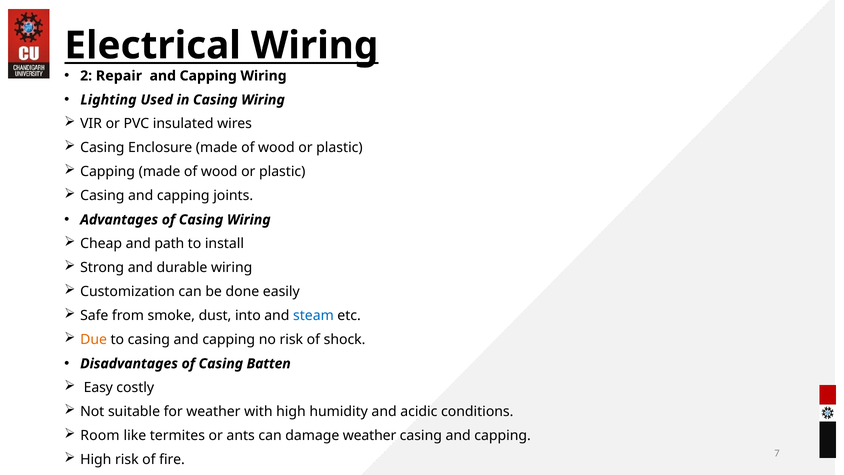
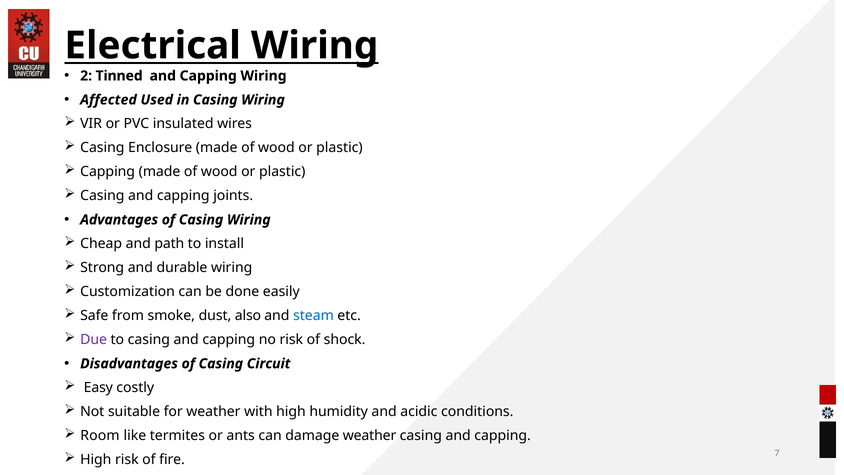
Repair: Repair -> Tinned (119, 76)
Lighting: Lighting -> Affected (109, 100)
into: into -> also (248, 316)
Due colour: orange -> purple (94, 339)
Batten: Batten -> Circuit (269, 363)
